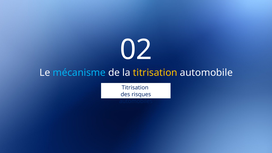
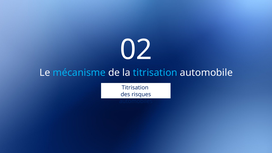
titrisation colour: yellow -> light blue (155, 73)
